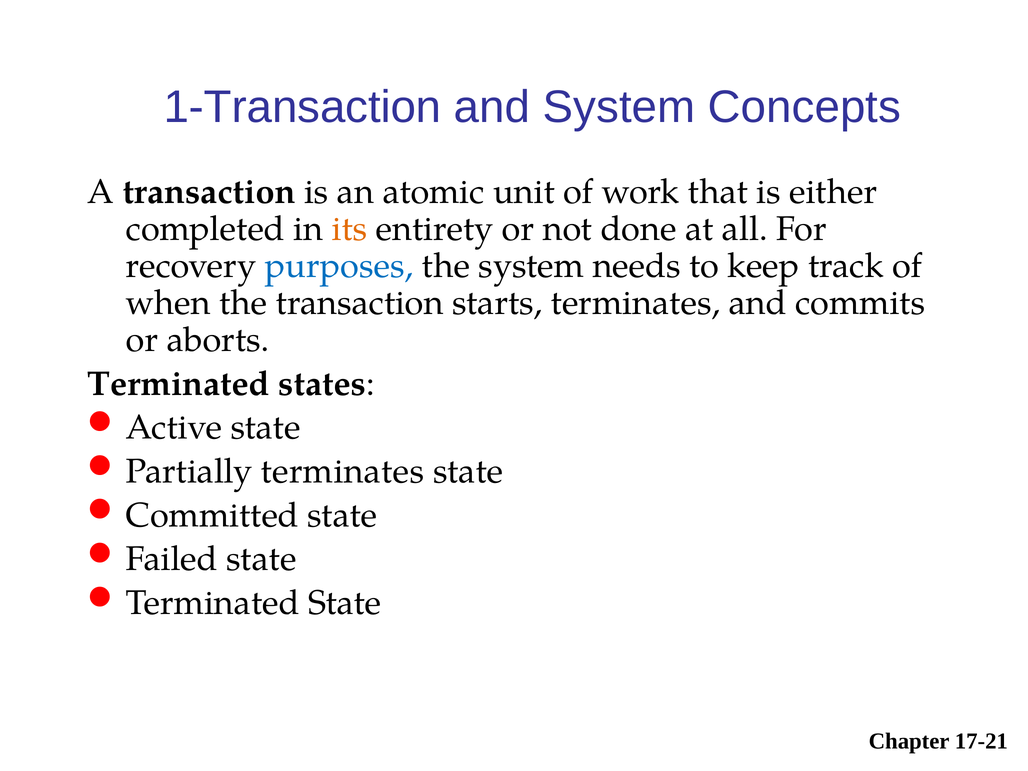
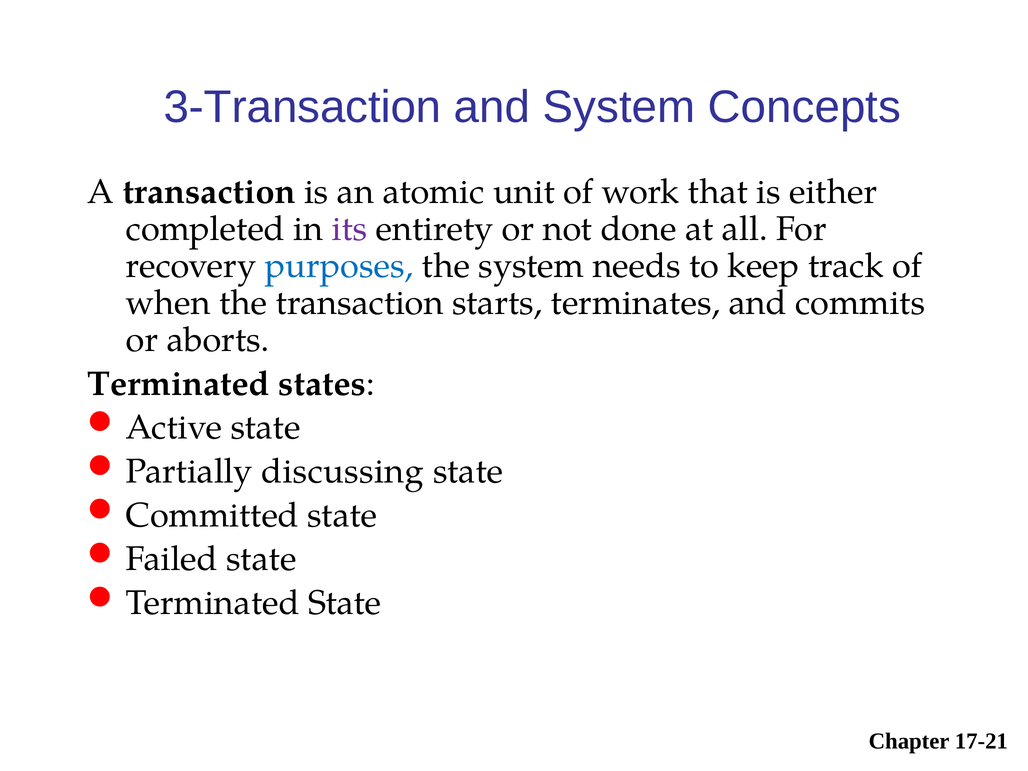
1-Transaction: 1-Transaction -> 3-Transaction (302, 107)
its colour: orange -> purple (349, 229)
Partially terminates: terminates -> discussing (343, 471)
